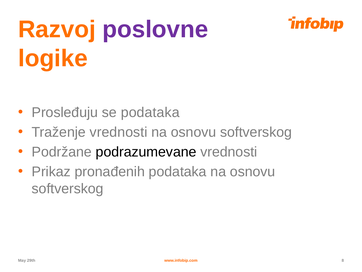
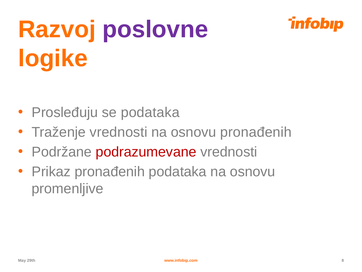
softverskog: softverskog -> pronađenih (256, 132)
podrazumevane colour: black -> red (146, 152)
softverskog: softverskog -> promenljive (68, 188)
